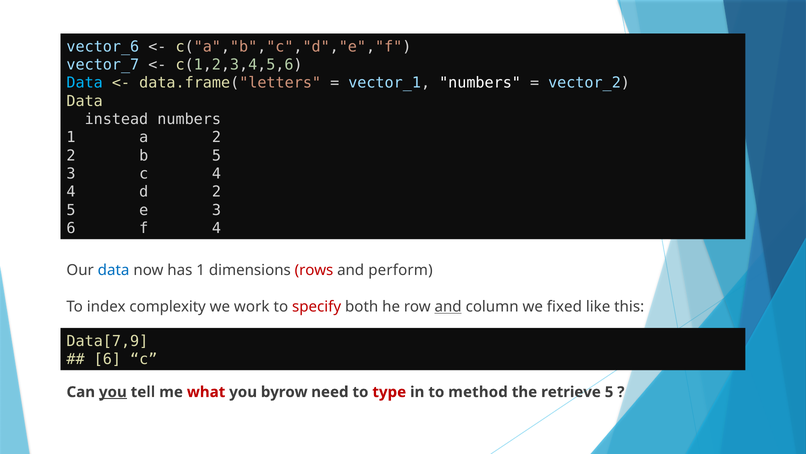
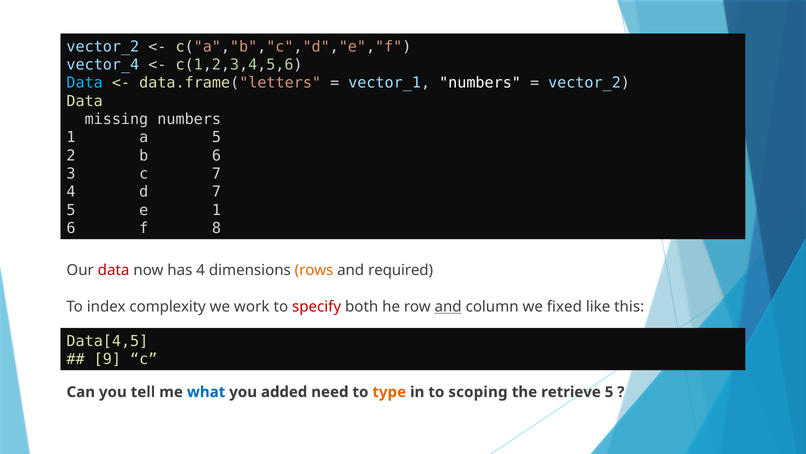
vector_6: vector_6 -> vector_2 (103, 47)
vector_7: vector_7 -> vector_4 (103, 65)
instead: instead -> missing (116, 119)
a 2: 2 -> 5 (216, 137)
b 5: 5 -> 6 (216, 155)
c 4: 4 -> 7 (216, 174)
d 2: 2 -> 7 (216, 192)
e 3: 3 -> 1 (216, 210)
f 4: 4 -> 8 (216, 228)
data colour: blue -> red (114, 270)
has 1: 1 -> 4 (201, 270)
rows colour: red -> orange (314, 270)
perform: perform -> required (401, 270)
Data[7,9: Data[7,9 -> Data[4,5 (107, 341)
6: 6 -> 9 (107, 359)
you underline: present -> none (113, 392)
what colour: red -> blue (206, 392)
byrow: byrow -> added (284, 392)
type colour: red -> orange (389, 392)
method: method -> scoping (478, 392)
